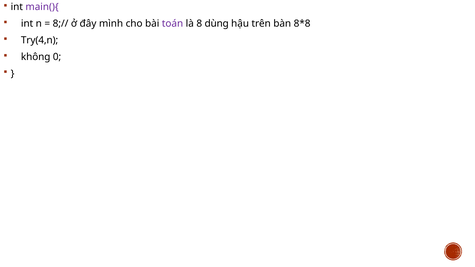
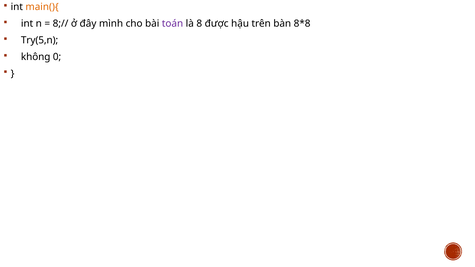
main(){ colour: purple -> orange (42, 7)
dùng: dùng -> được (217, 24)
Try(4,n: Try(4,n -> Try(5,n (40, 40)
